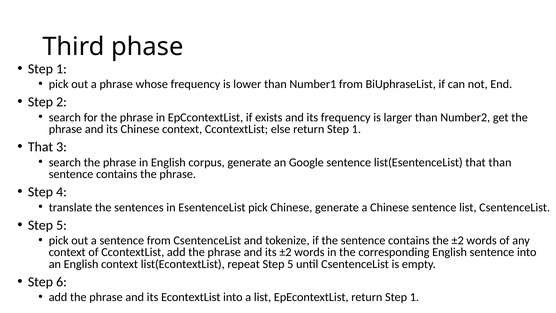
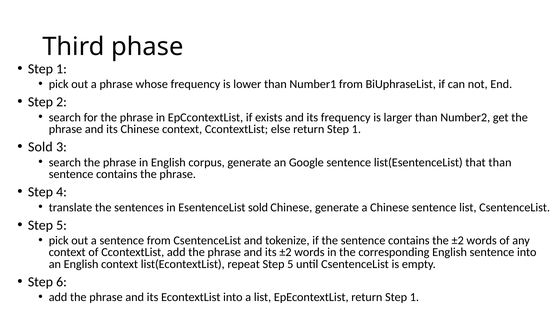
That: That -> Sold (40, 147)
EsentenceList pick: pick -> sold (258, 207)
